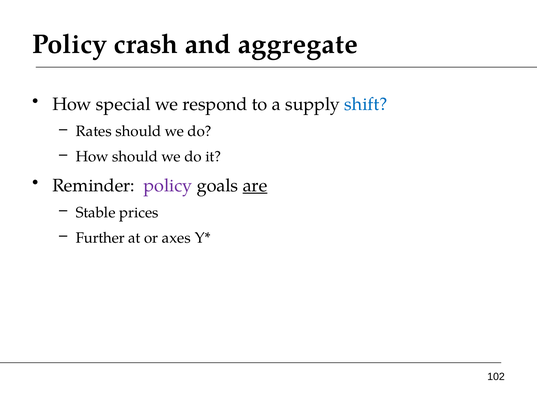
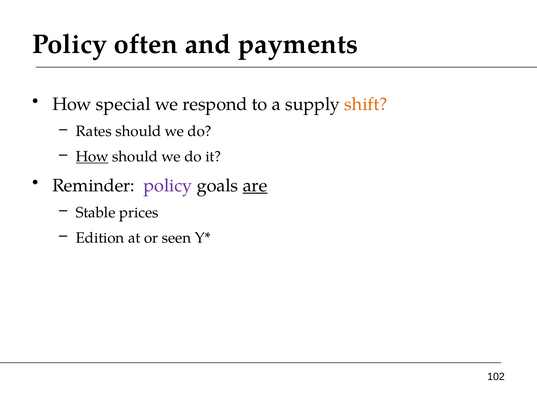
crash: crash -> often (146, 44)
aggregate: aggregate -> payments (298, 44)
shift colour: blue -> orange (366, 104)
How underline: none -> present (92, 156)
Further: Further -> Edition (100, 238)
axes: axes -> seen (177, 238)
